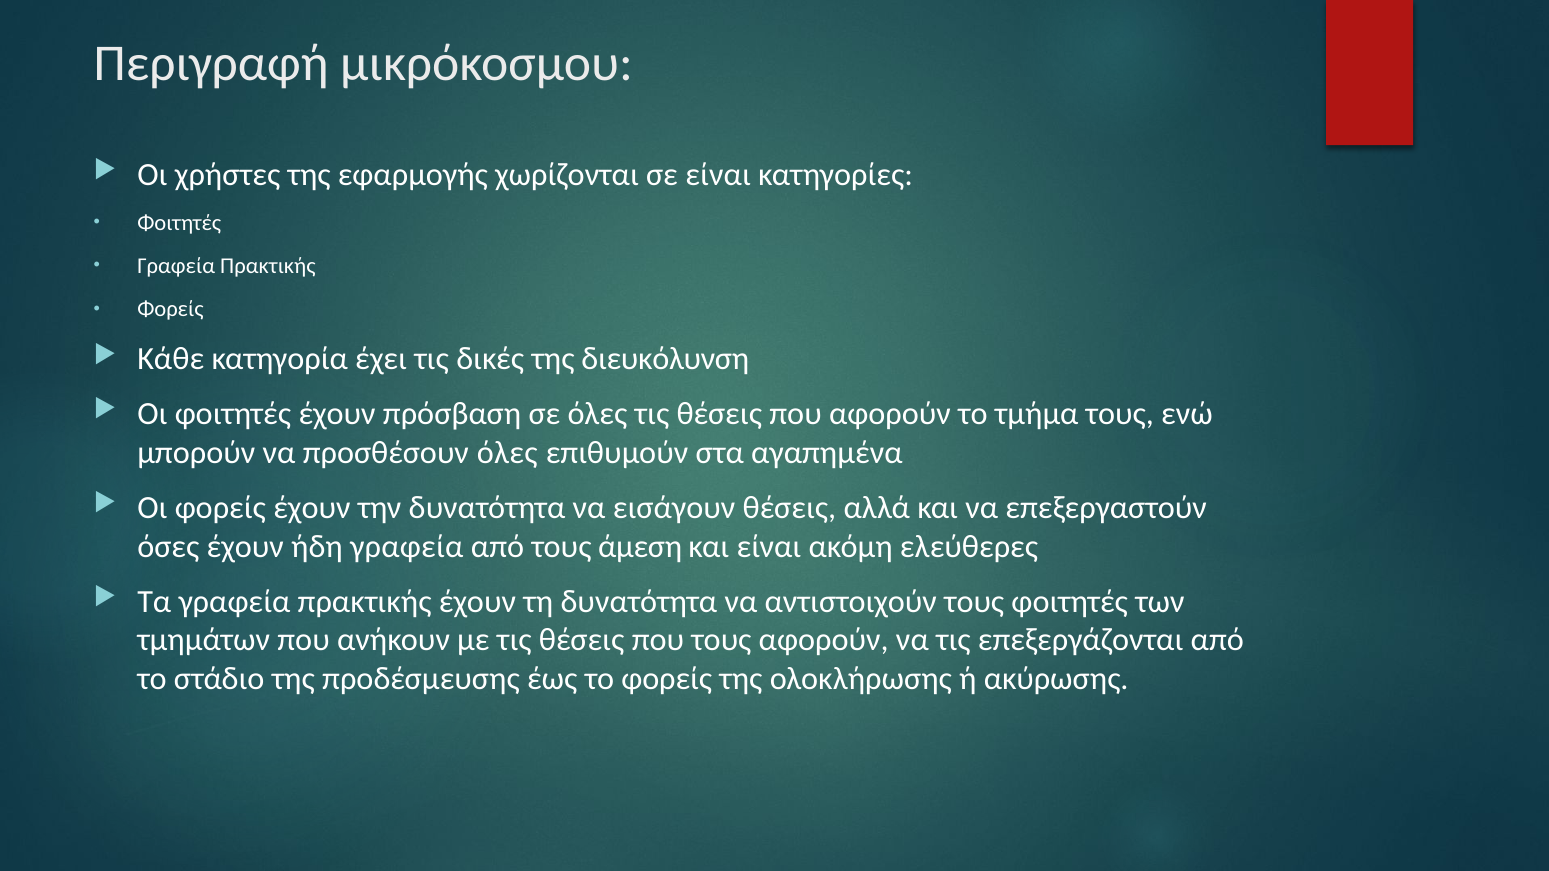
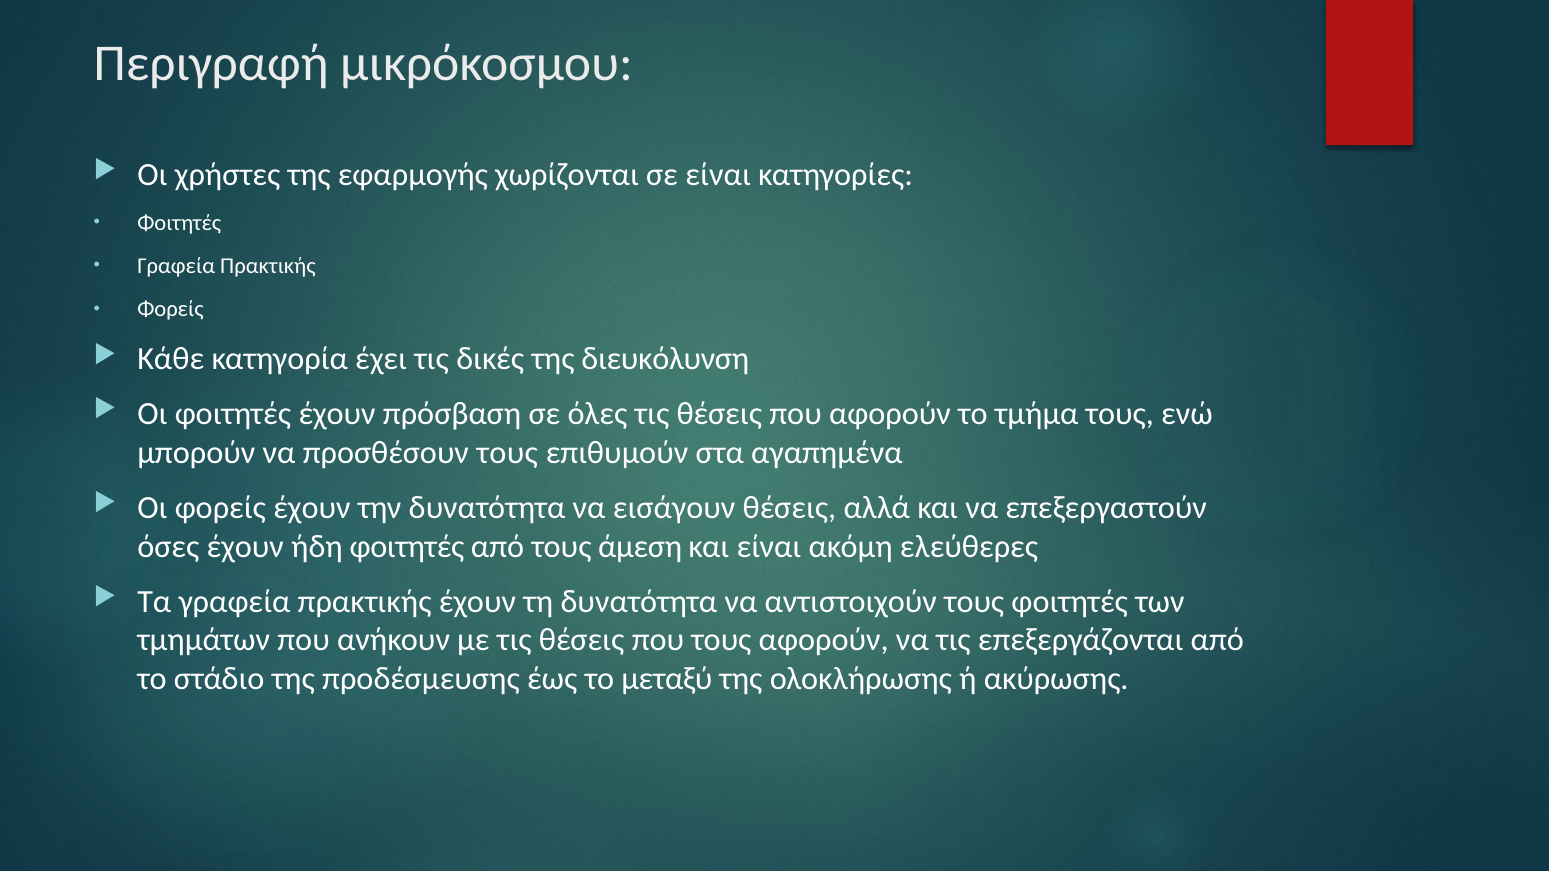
προσθέσουν όλες: όλες -> τους (507, 453)
ήδη γραφεία: γραφεία -> φοιτητές (407, 547)
το φορείς: φορείς -> μεταξύ (667, 679)
